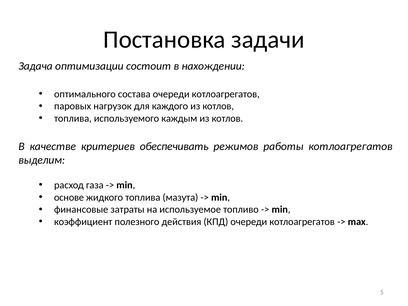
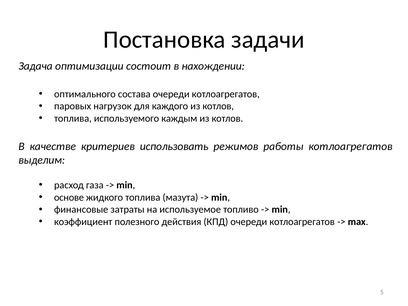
обеспечивать: обеспечивать -> использовать (174, 146)
